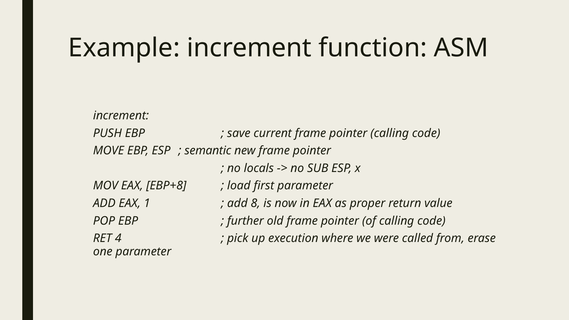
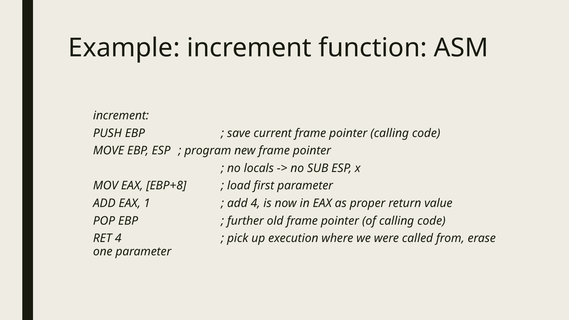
semantic: semantic -> program (208, 151)
add 8: 8 -> 4 (255, 203)
